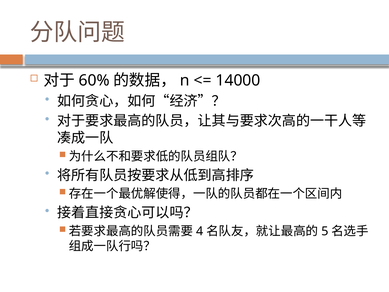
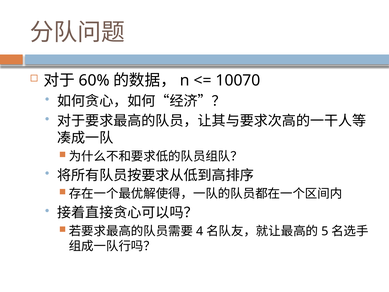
14000: 14000 -> 10070 (238, 80)
